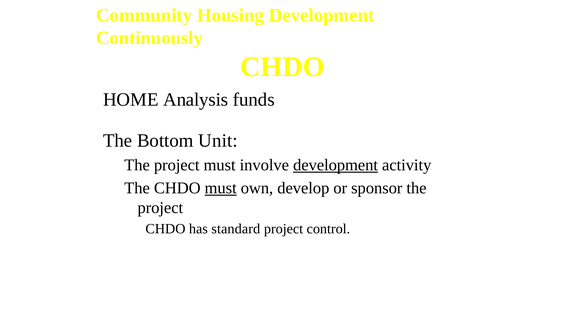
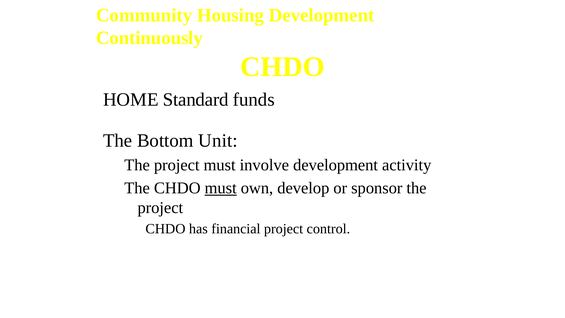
Analysis: Analysis -> Standard (196, 99)
development underline: present -> none (336, 165)
standard: standard -> financial (236, 229)
